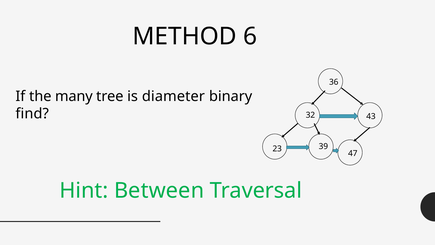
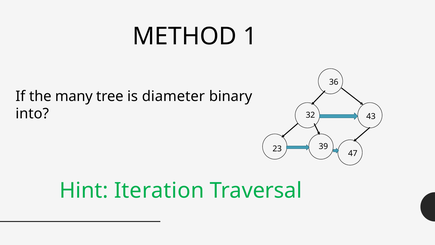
6: 6 -> 1 (250, 36)
find: find -> into (32, 114)
Between: Between -> Iteration (159, 190)
